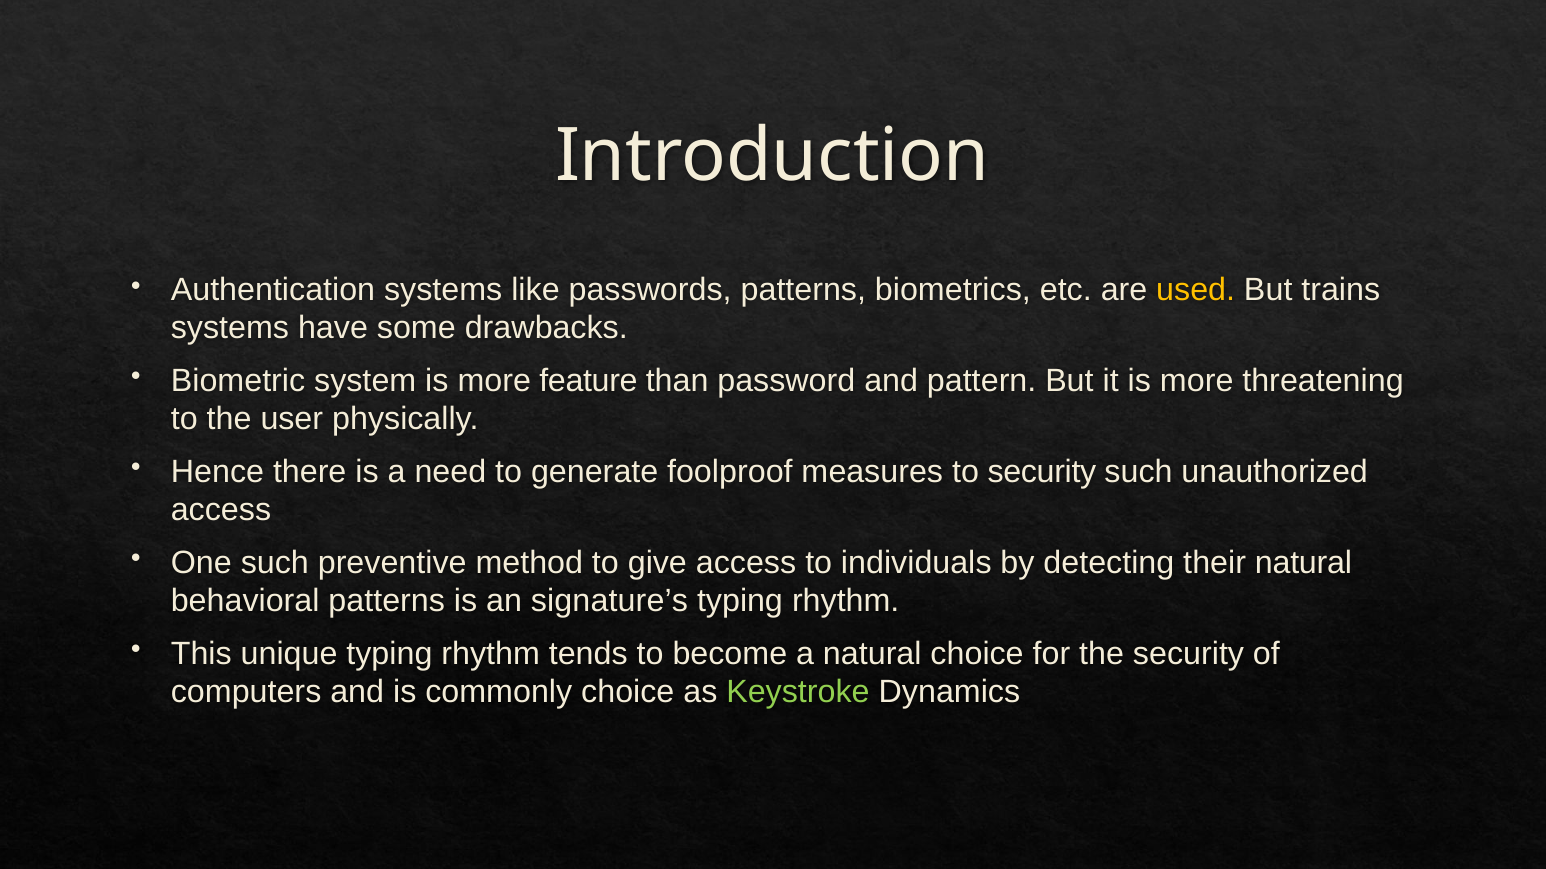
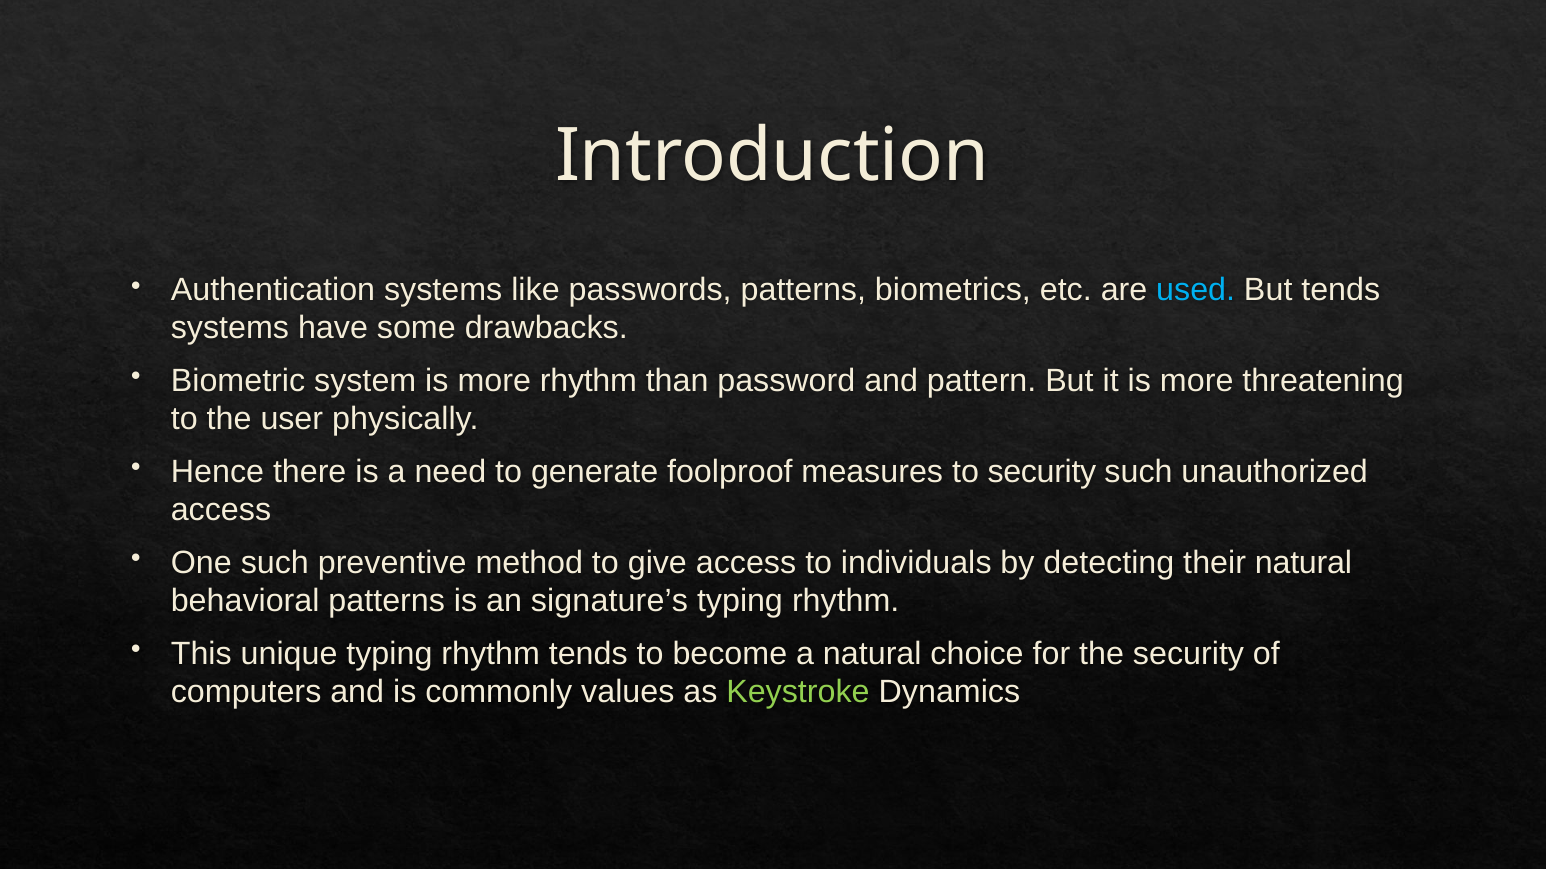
used colour: yellow -> light blue (1196, 290)
But trains: trains -> tends (1341, 290)
more feature: feature -> rhythm (588, 381)
commonly choice: choice -> values (628, 692)
